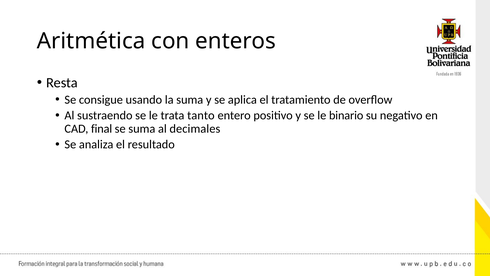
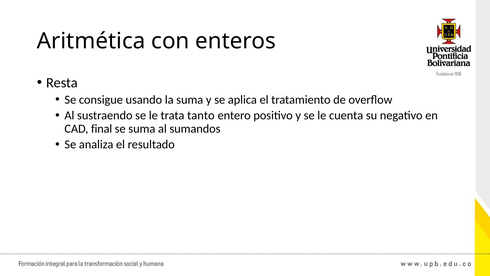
binario: binario -> cuenta (346, 115)
decimales: decimales -> sumandos (195, 129)
